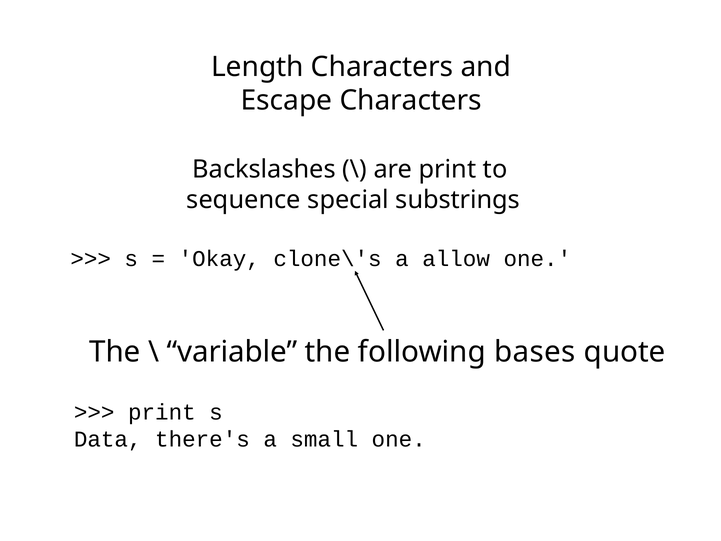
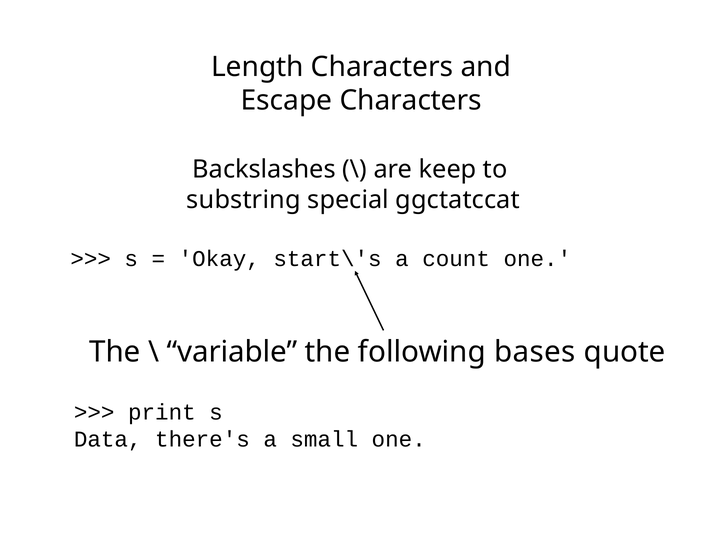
are print: print -> keep (448, 170)
sequence: sequence -> substring (244, 200)
substrings: substrings -> ggctatccat (458, 200)
clone\'s: clone\'s -> start\'s (328, 259)
allow: allow -> count (456, 259)
